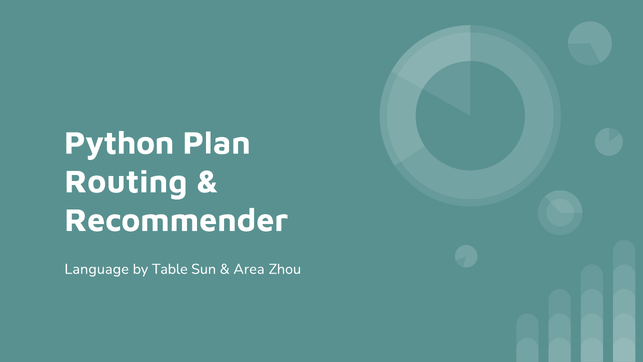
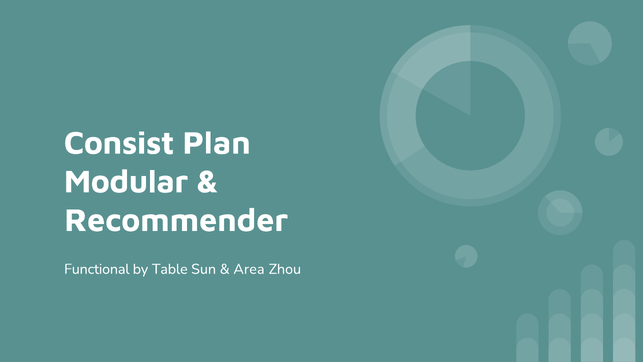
Python: Python -> Consist (119, 143)
Routing: Routing -> Modular (126, 182)
Language: Language -> Functional (97, 269)
